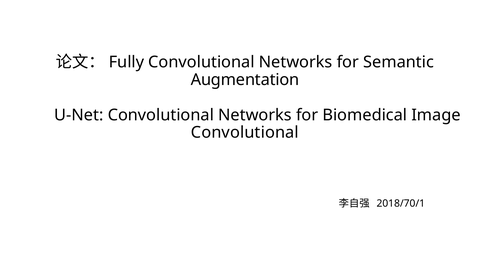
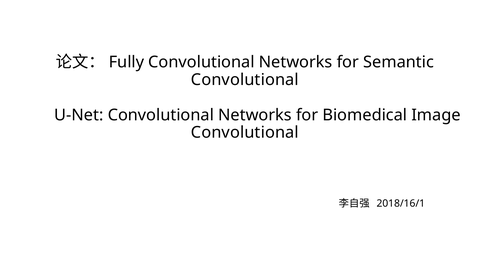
Augmentation: Augmentation -> Convolutional (245, 80)
2018/70/1: 2018/70/1 -> 2018/16/1 (401, 204)
